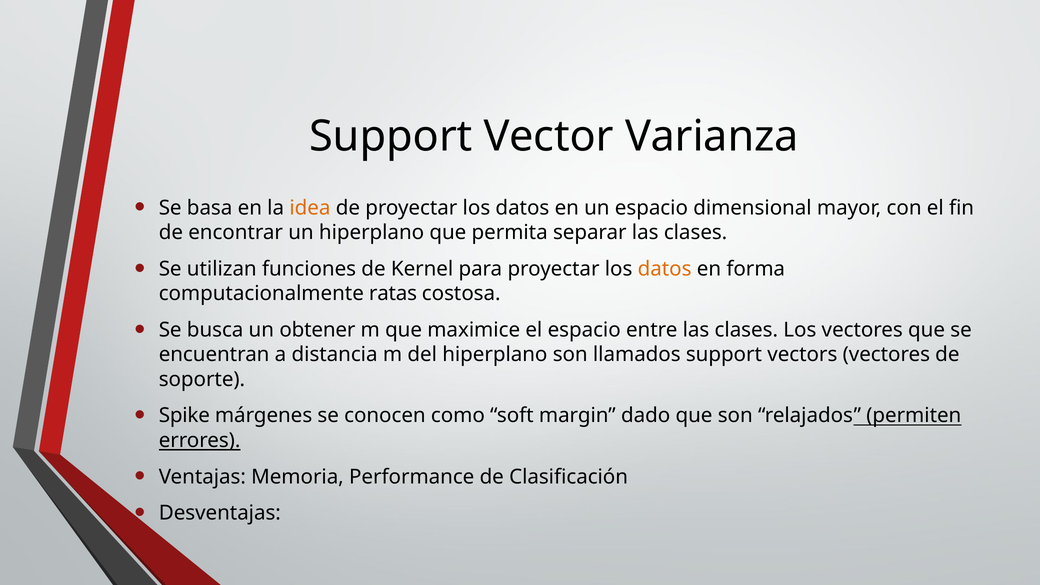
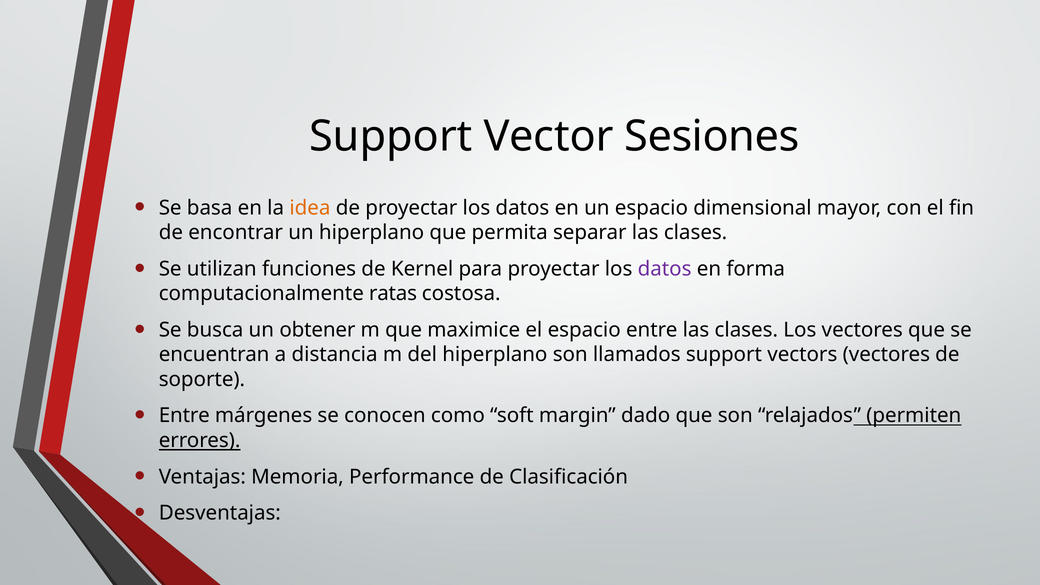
Varianza: Varianza -> Sesiones (712, 136)
datos colour: orange -> purple (665, 269)
Spike: Spike -> Entre (184, 416)
